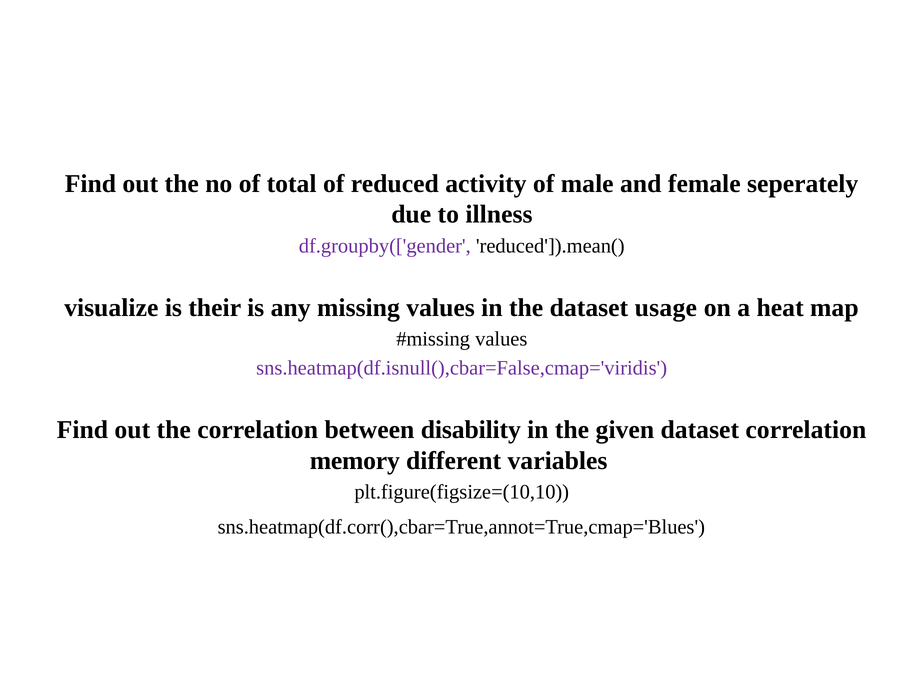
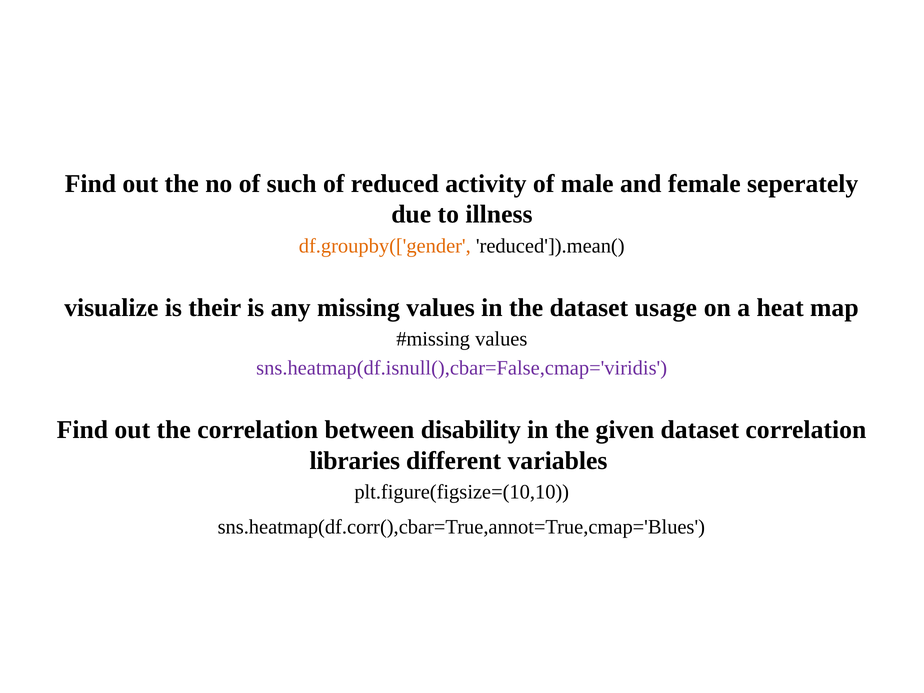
total: total -> such (292, 184)
df.groupby(['gender colour: purple -> orange (385, 246)
memory: memory -> libraries (355, 461)
